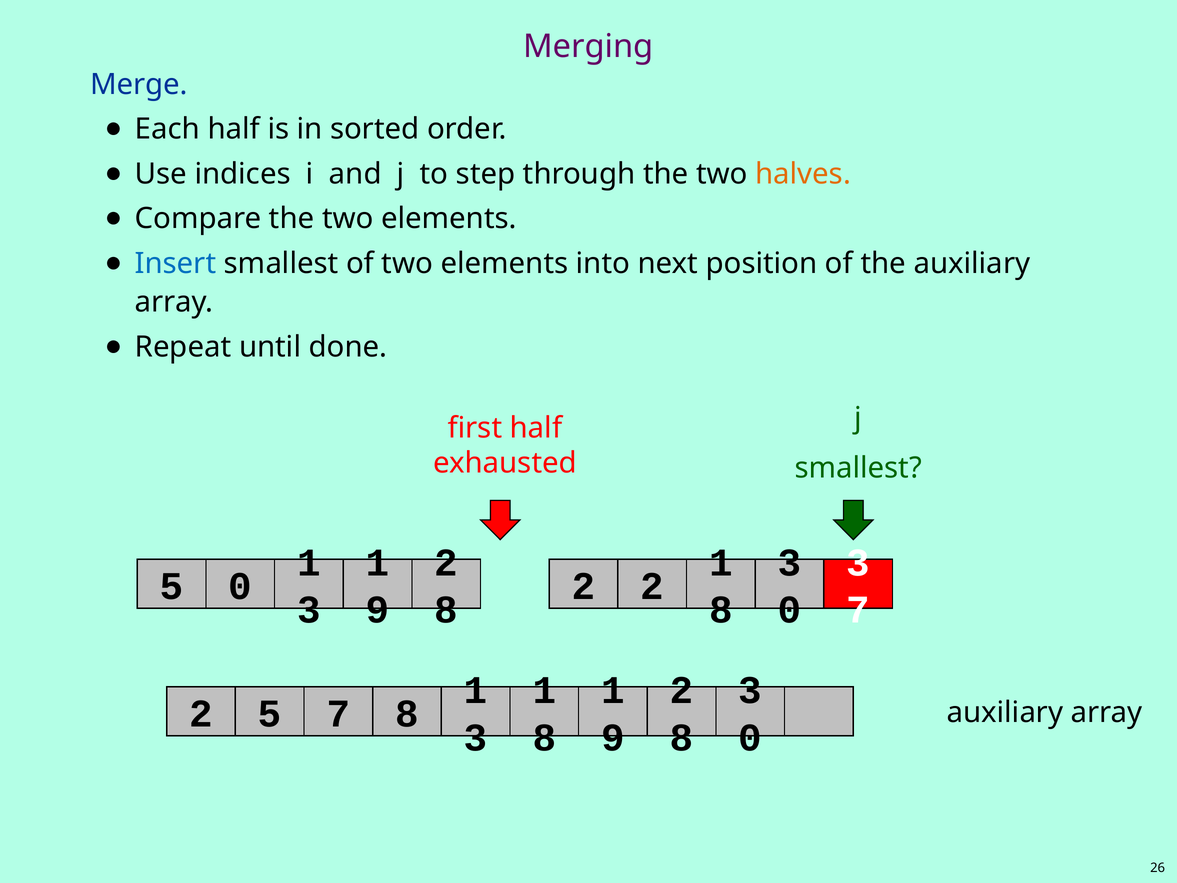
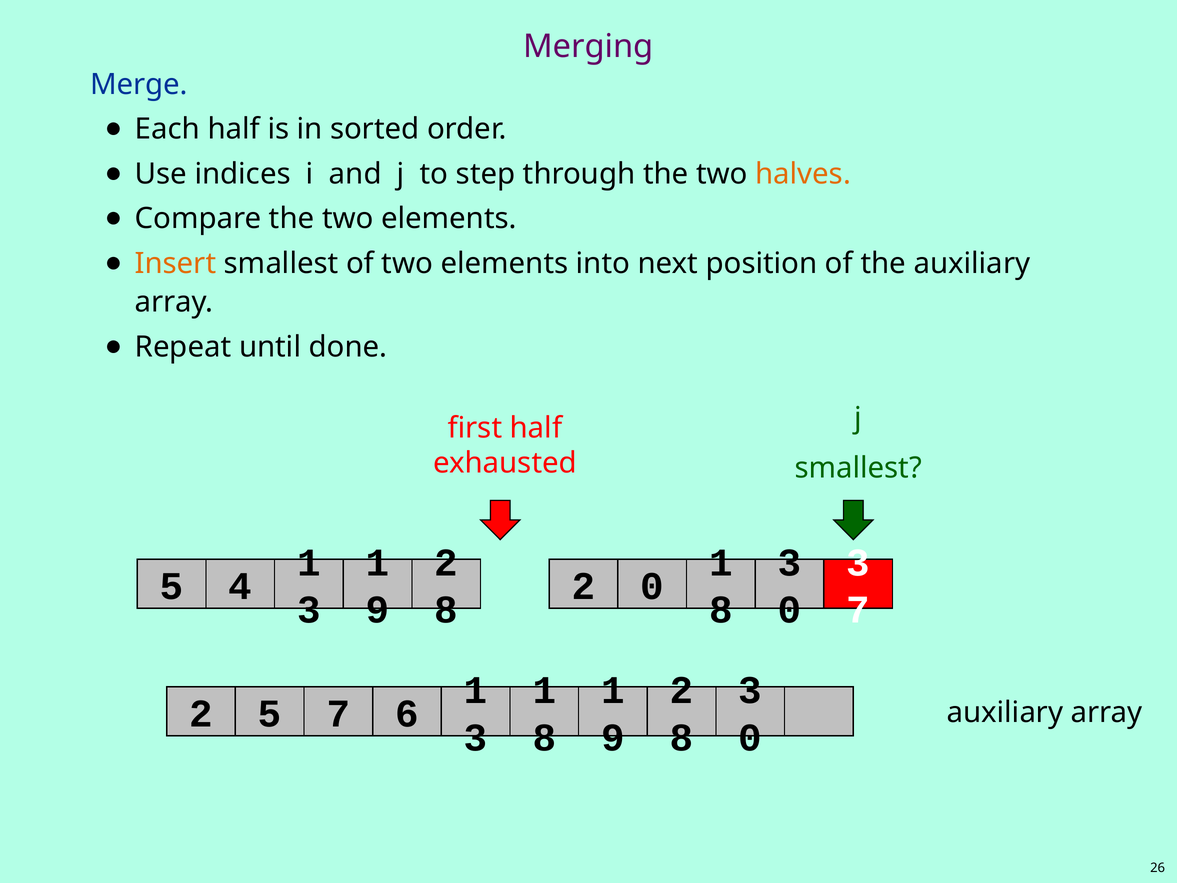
Insert colour: blue -> orange (175, 263)
5 0: 0 -> 4 (240, 586)
2 2: 2 -> 0 (652, 586)
5 8: 8 -> 6 (407, 714)
